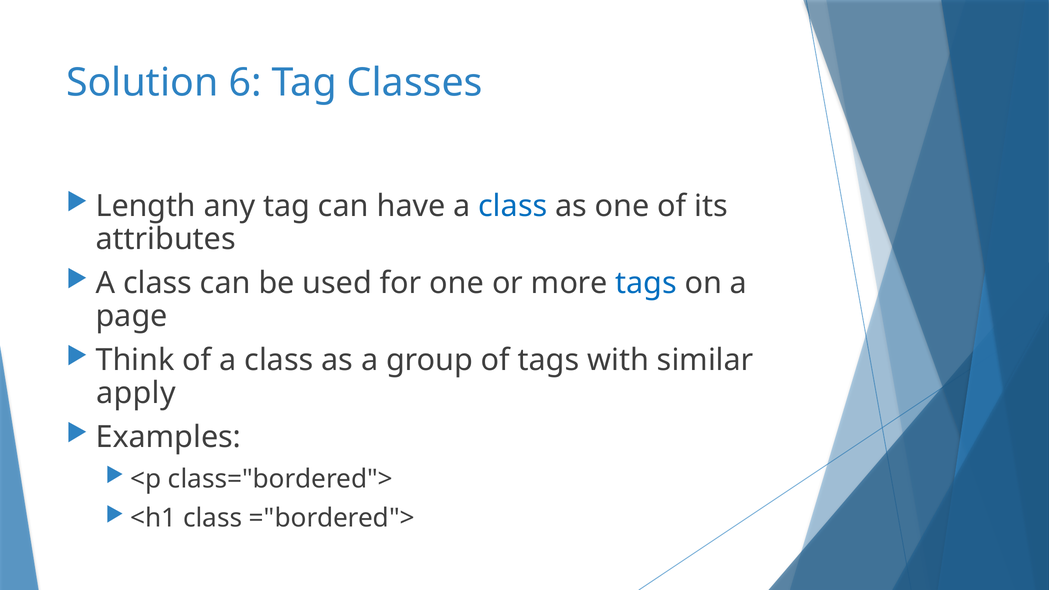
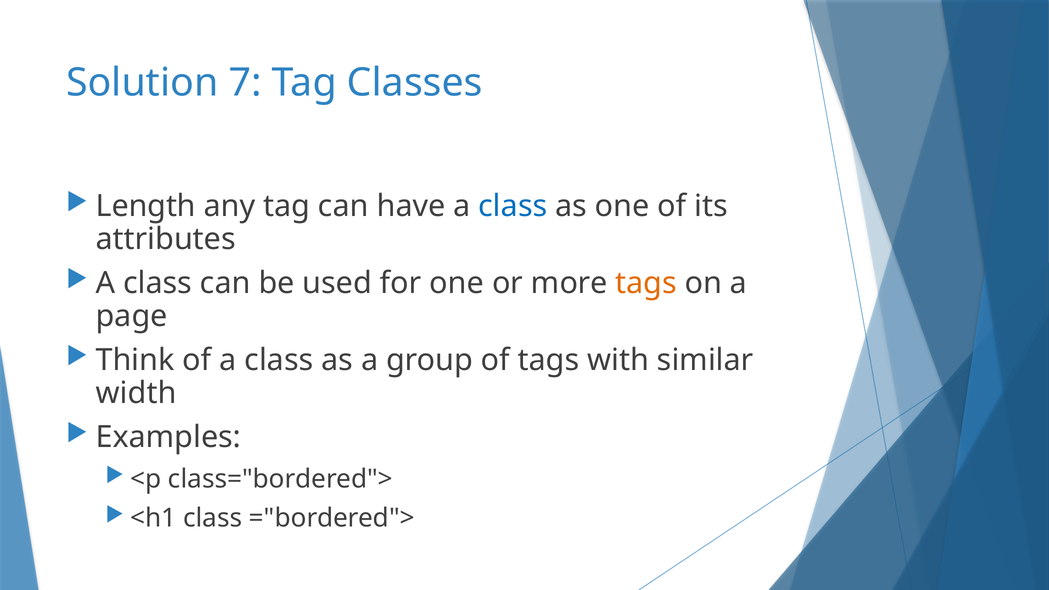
6: 6 -> 7 (245, 83)
tags colour: blue -> orange (646, 283)
apply: apply -> width (136, 393)
